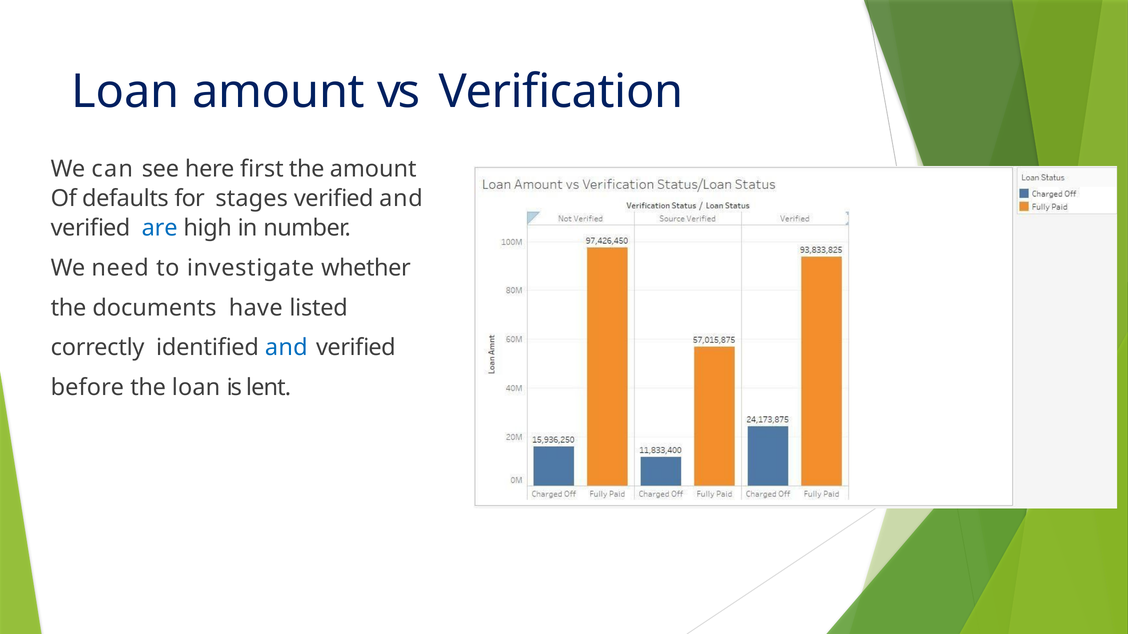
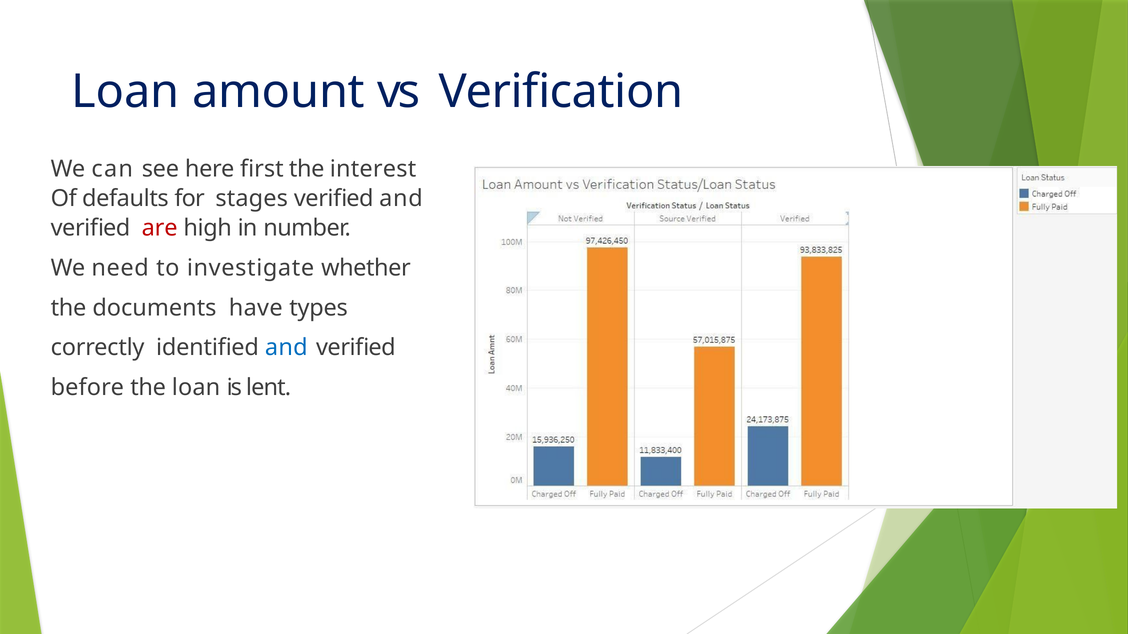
the amount: amount -> interest (373, 169)
are colour: blue -> red (160, 228)
listed: listed -> types (319, 308)
